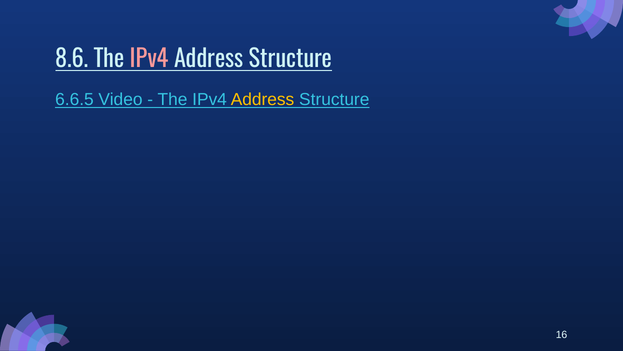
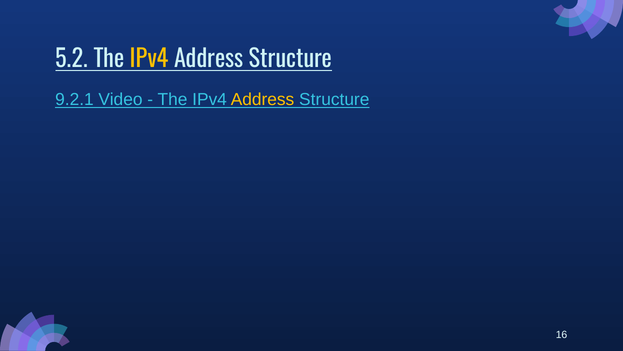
8.6: 8.6 -> 5.2 (72, 59)
IPv4 colour: pink -> yellow (149, 59)
6.6.5: 6.6.5 -> 9.2.1 (74, 100)
